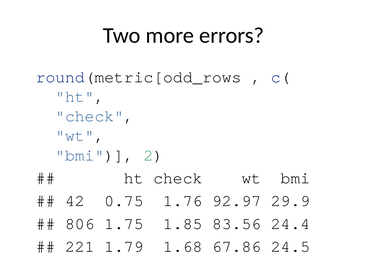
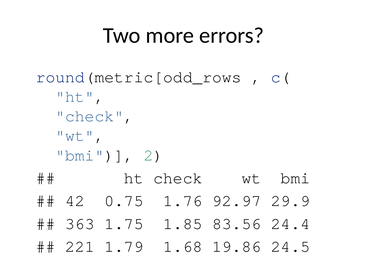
806: 806 -> 363 (80, 224)
67.86: 67.86 -> 19.86 (237, 247)
